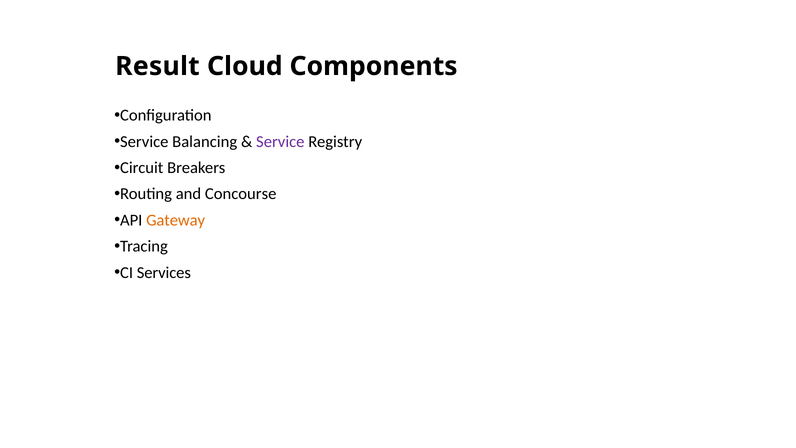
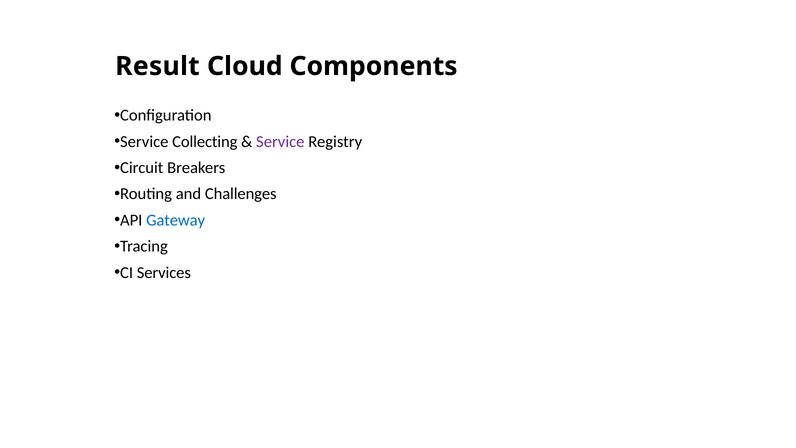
Balancing: Balancing -> Collecting (205, 141)
Concourse: Concourse -> Challenges (241, 194)
Gateway colour: orange -> blue (176, 220)
